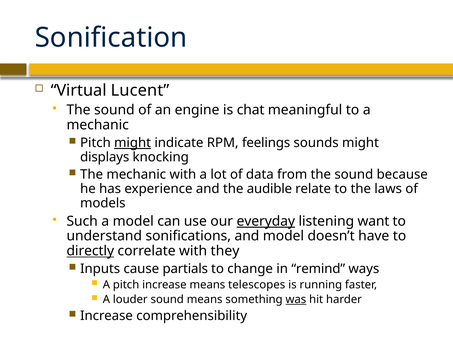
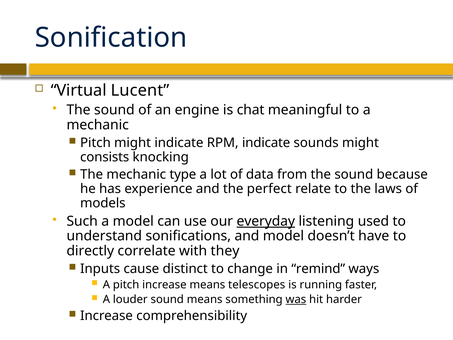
might underline: present -> none (133, 143)
RPM feelings: feelings -> indicate (266, 143)
displays: displays -> consists (105, 157)
mechanic with: with -> type (183, 174)
audible: audible -> perfect (269, 189)
want: want -> used (373, 221)
directly underline: present -> none (90, 251)
partials: partials -> distinct (185, 269)
